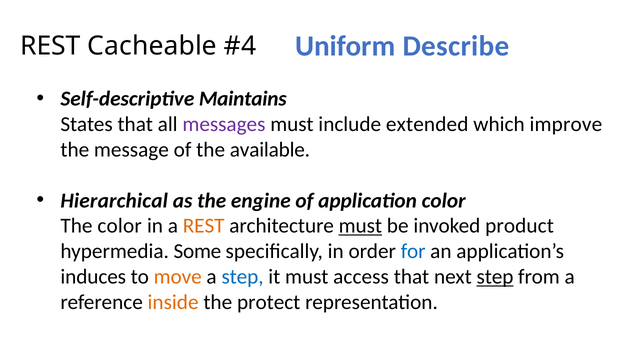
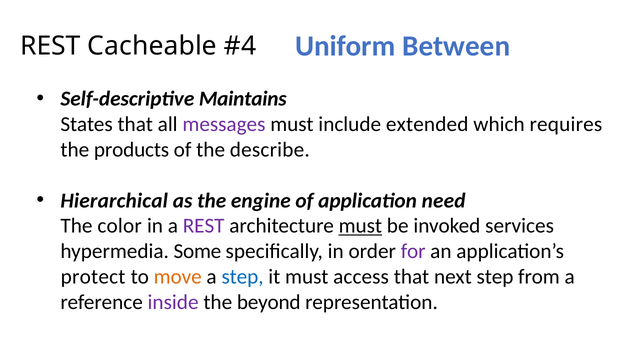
Describe: Describe -> Between (456, 46)
improve: improve -> requires (566, 124)
message: message -> products (132, 150)
available: available -> describe (270, 150)
application color: color -> need (444, 201)
REST colour: orange -> purple (204, 226)
product: product -> services (520, 226)
for colour: blue -> purple (413, 252)
induces: induces -> protect (93, 277)
step underline: present -> none (495, 277)
inside colour: orange -> purple (173, 303)
protect: protect -> beyond (269, 303)
